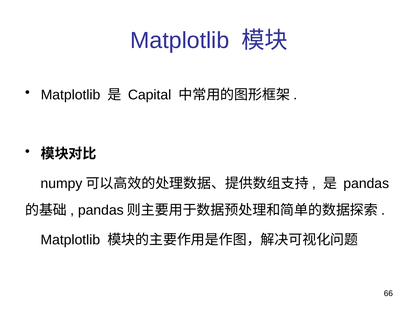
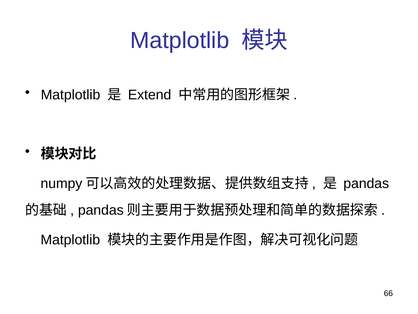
Capital: Capital -> Extend (150, 95)
